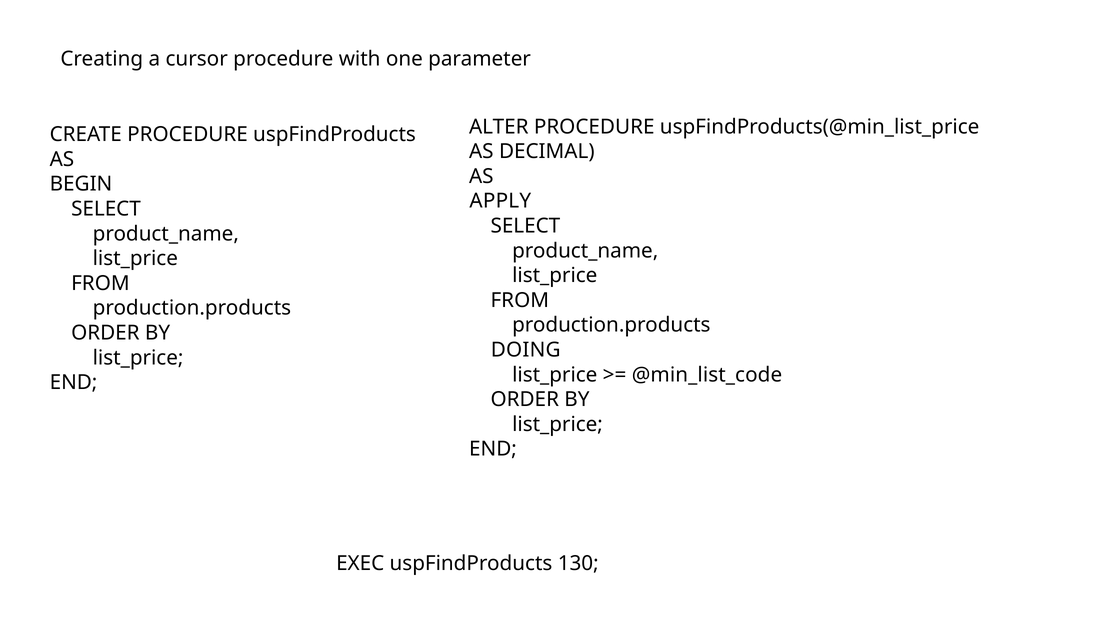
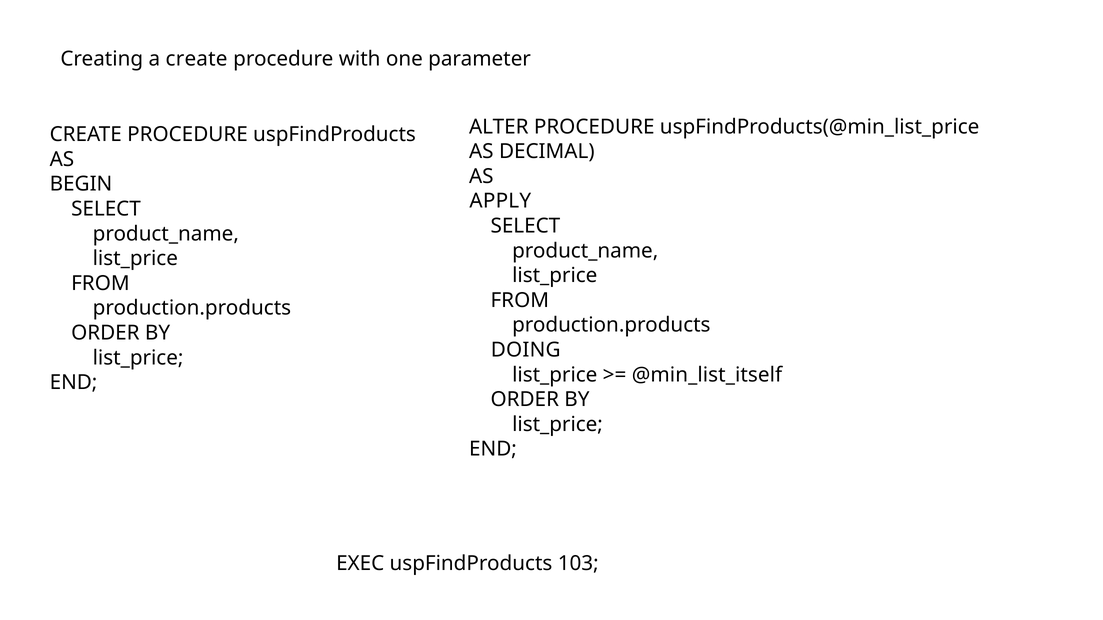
a cursor: cursor -> create (197, 59)
@min_list_code: @min_list_code -> @min_list_itself (707, 375)
130: 130 -> 103 (578, 564)
